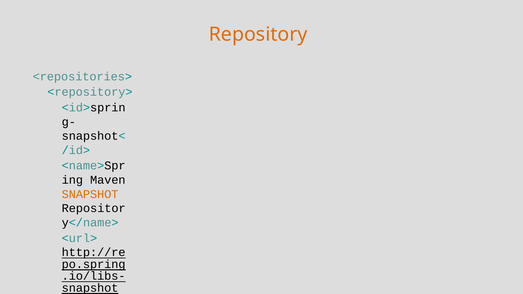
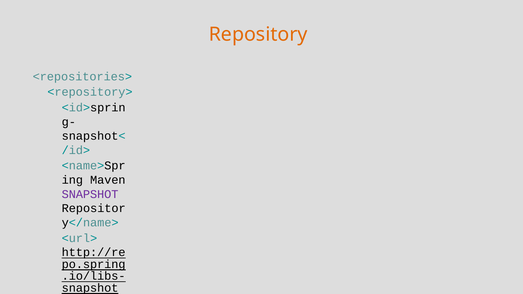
SNAPSHOT colour: orange -> purple (90, 194)
